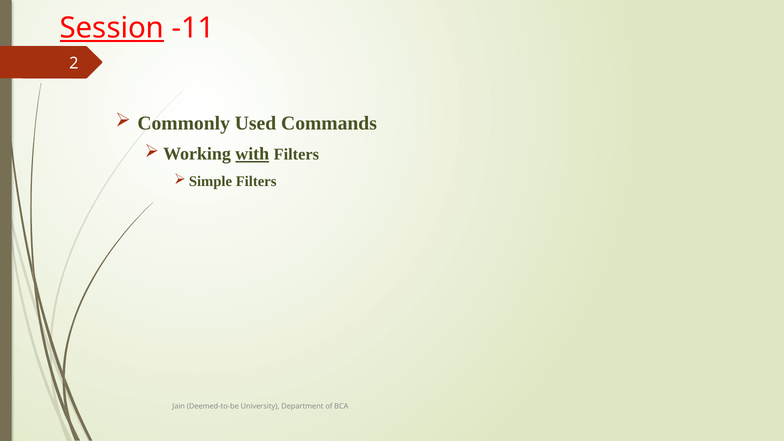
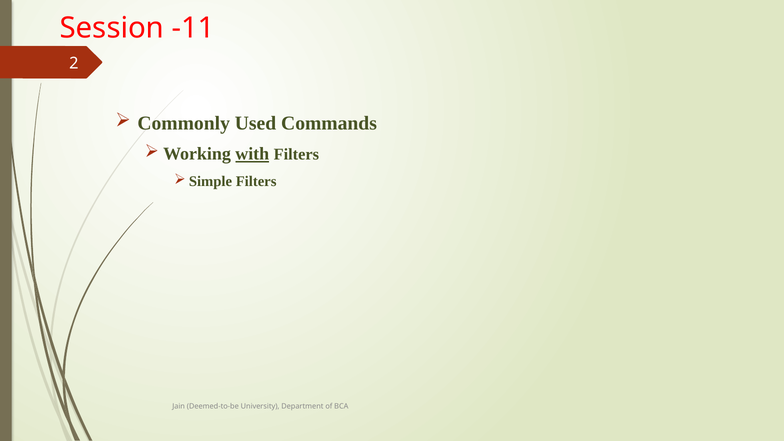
Session underline: present -> none (112, 28)
